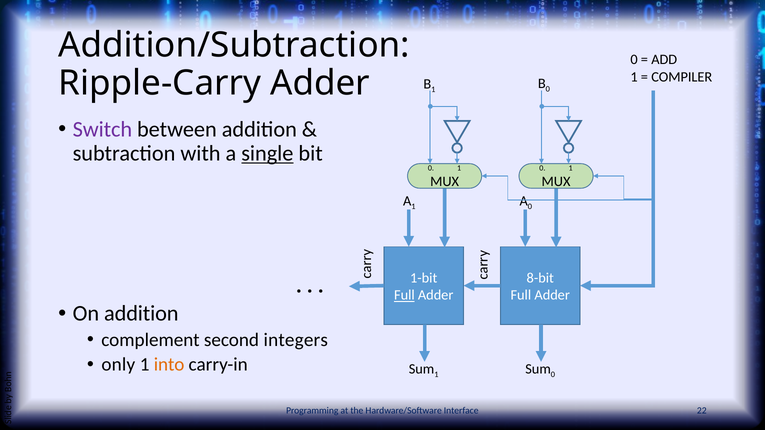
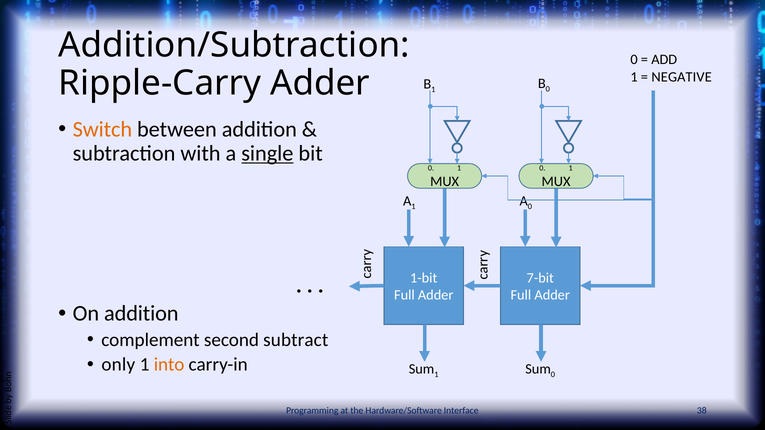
COMPILER: COMPILER -> NEGATIVE (682, 77)
Switch colour: purple -> orange (102, 129)
8-bit: 8-bit -> 7-bit (540, 278)
Full underline: present -> none (404, 295)
integers: integers -> subtract (296, 340)
22: 22 -> 38 (702, 411)
